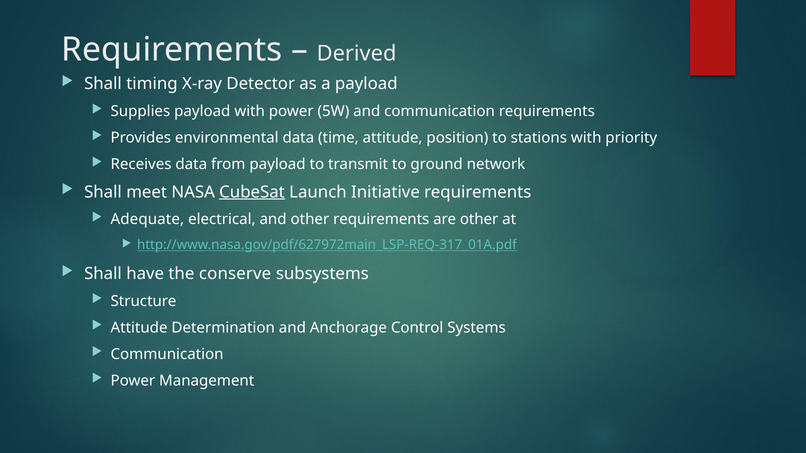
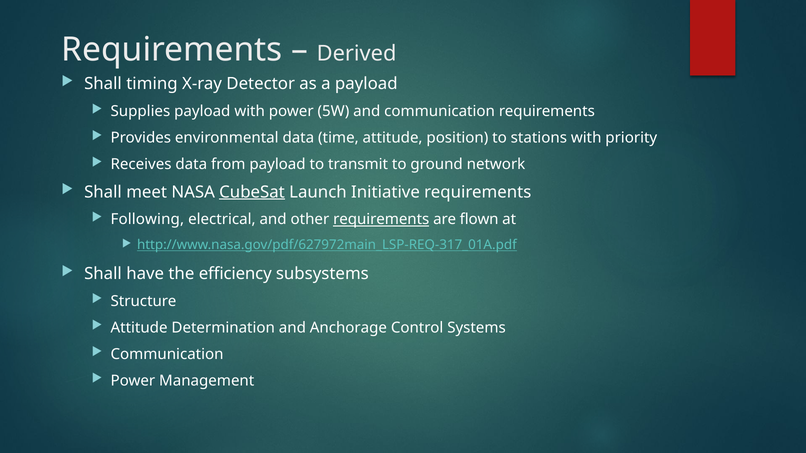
Adequate: Adequate -> Following (147, 220)
requirements underline: none -> present (381, 220)
are other: other -> flown (479, 220)
conserve: conserve -> efficiency (235, 274)
